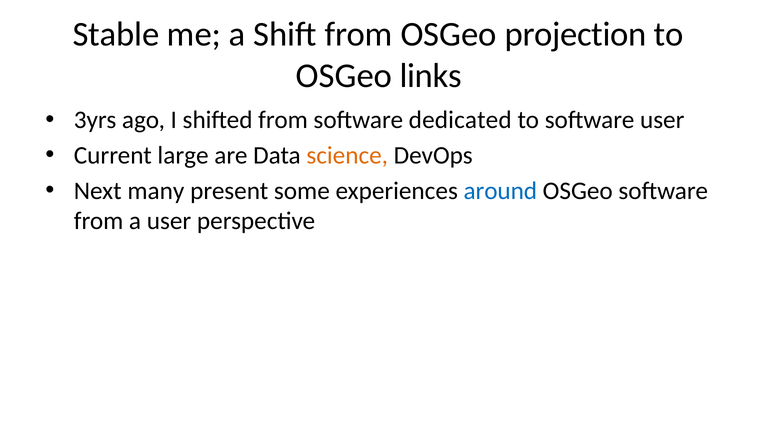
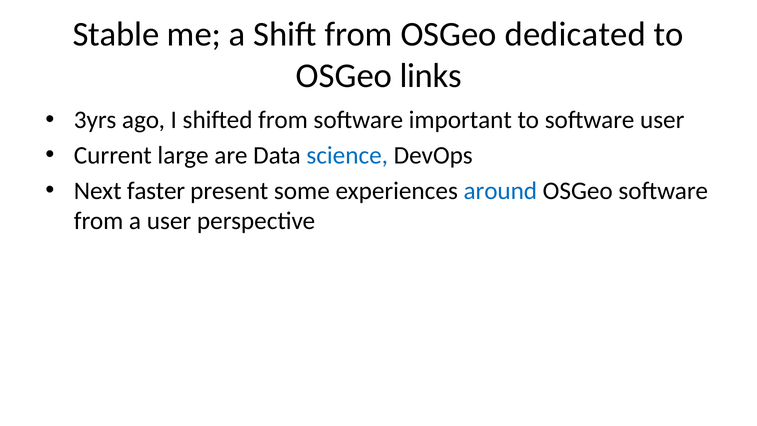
projection: projection -> dedicated (575, 34)
dedicated: dedicated -> important (460, 120)
science colour: orange -> blue (347, 155)
many: many -> faster (156, 191)
